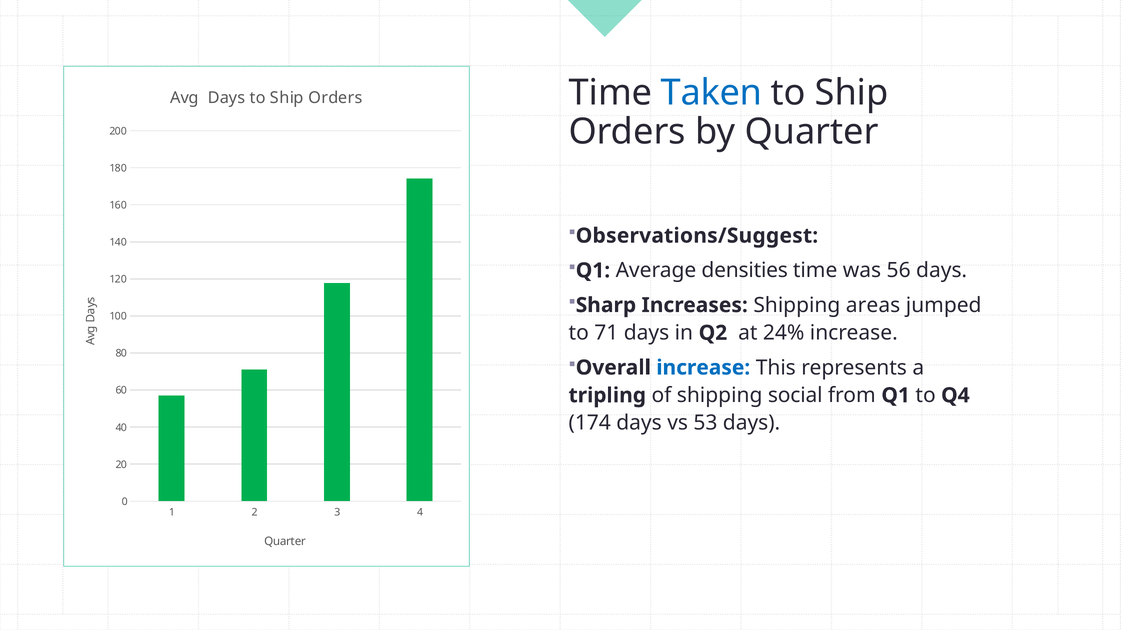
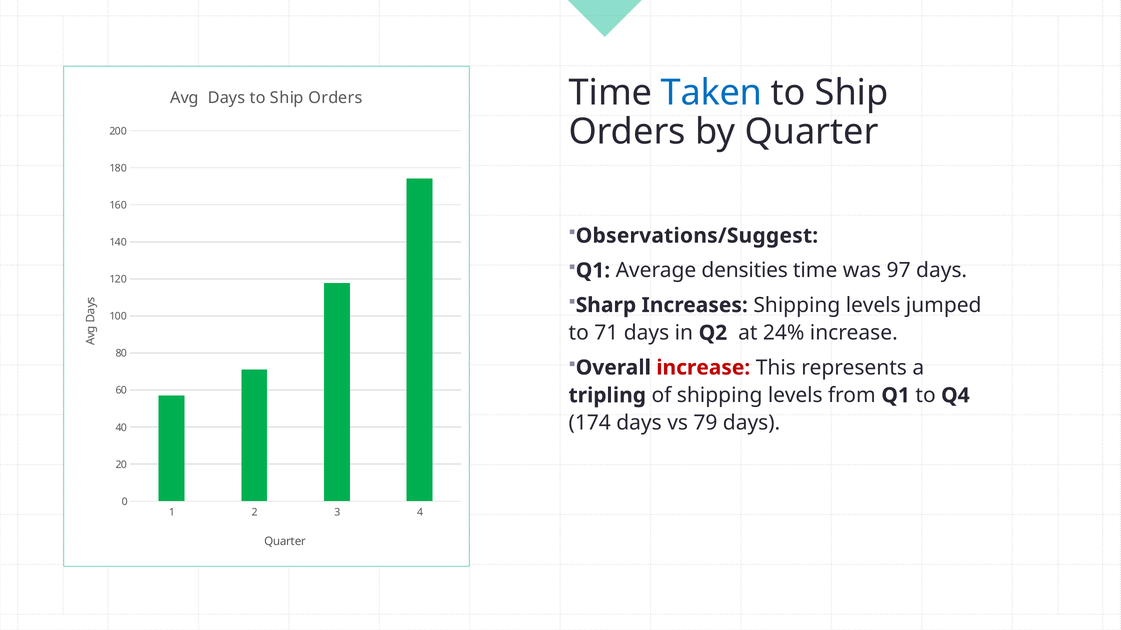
56: 56 -> 97 (899, 271)
Increases Shipping areas: areas -> levels (873, 305)
increase colour: blue -> red (703, 368)
of shipping social: social -> levels (795, 396)
53: 53 -> 79 (705, 423)
